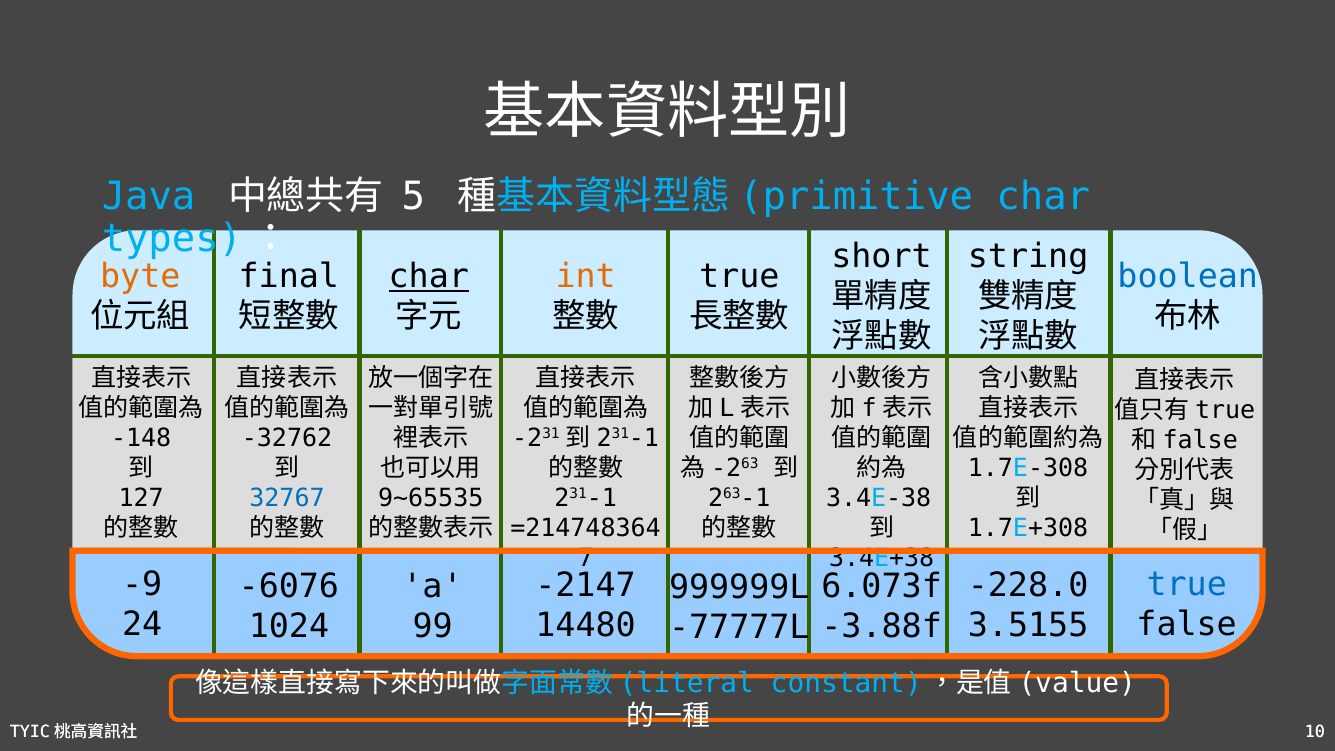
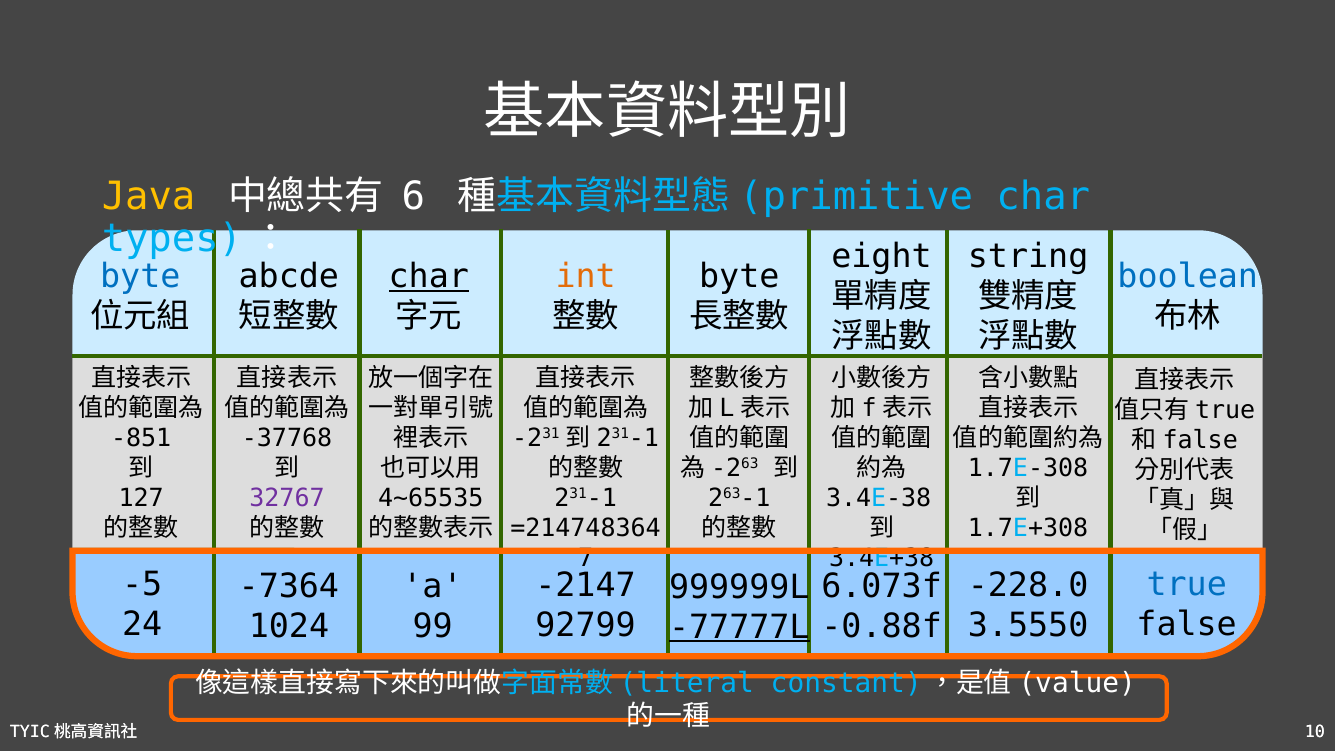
Java colour: light blue -> yellow (149, 197)
5: 5 -> 6 (413, 197)
short: short -> eight (882, 256)
byte colour: orange -> blue (140, 276)
final: final -> abcde (289, 276)
true: true -> byte (739, 276)
-148: -148 -> -851 (141, 438)
-32762: -32762 -> -37768 (287, 438)
32767 colour: blue -> purple (287, 498)
9~65535: 9~65535 -> 4~65535 (431, 498)
-9: -9 -> -5 (142, 584)
-6076: -6076 -> -7364 (289, 587)
14480: 14480 -> 92799 (586, 625)
3.5155: 3.5155 -> 3.5550 (1028, 626)
-3.88f: -3.88f -> -0.88f (882, 627)
-77777L underline: none -> present (739, 627)
